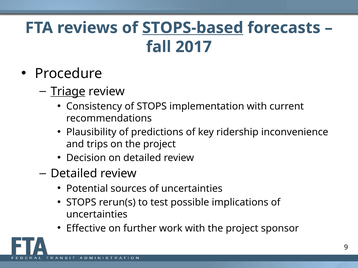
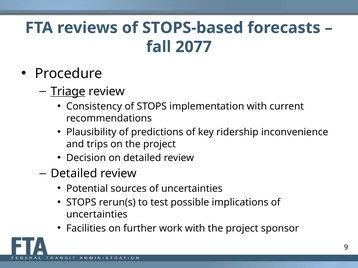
STOPS-based underline: present -> none (193, 28)
2017: 2017 -> 2077 (194, 47)
Effective: Effective -> Facilities (86, 229)
